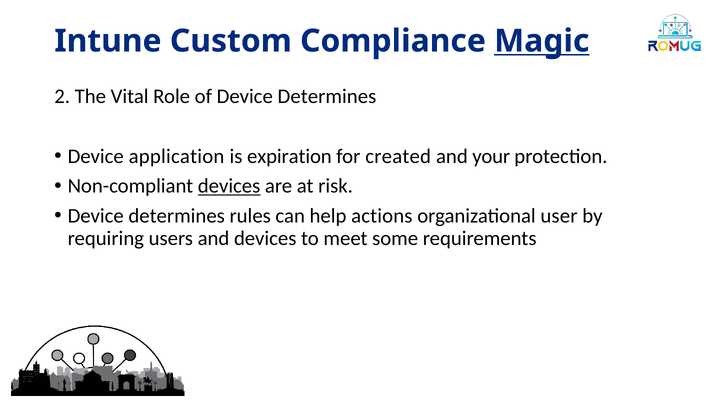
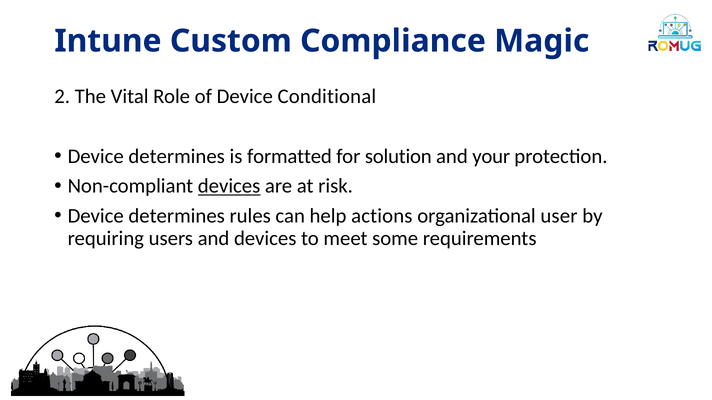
Magic underline: present -> none (542, 41)
of Device Determines: Determines -> Conditional (327, 97)
application: application -> determines (177, 156)
expiration: expiration -> formatted (289, 156)
created: created -> solution (398, 156)
